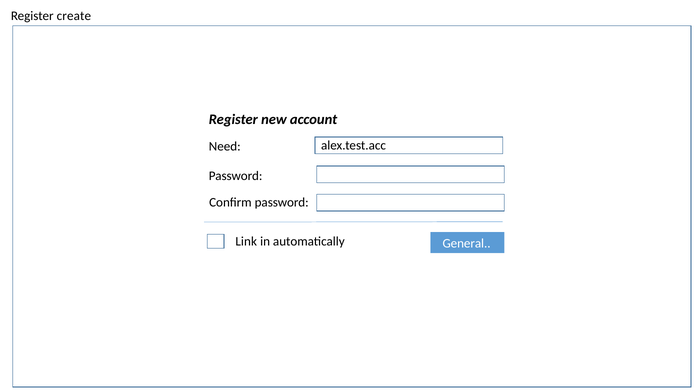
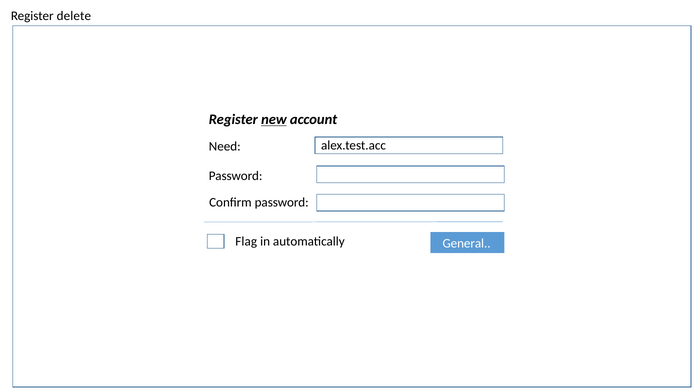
create: create -> delete (74, 16)
new underline: none -> present (274, 120)
Link: Link -> Flag (246, 242)
